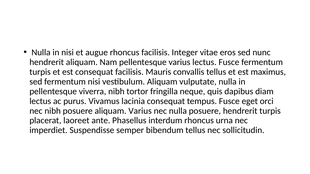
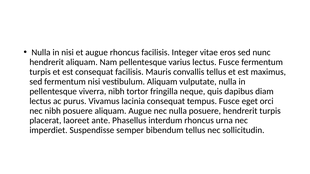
aliquam Varius: Varius -> Augue (140, 111)
